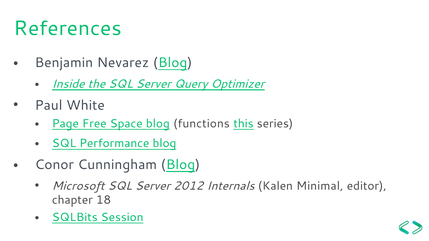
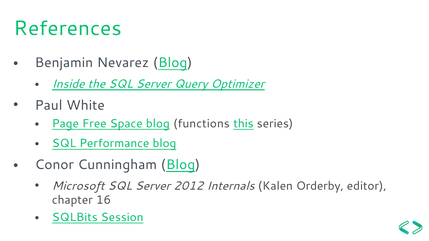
Minimal: Minimal -> Orderby (320, 186)
18: 18 -> 16 (104, 200)
